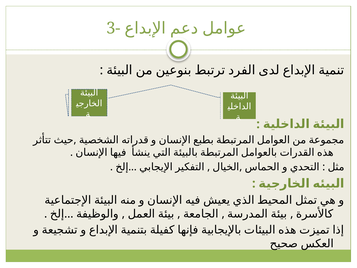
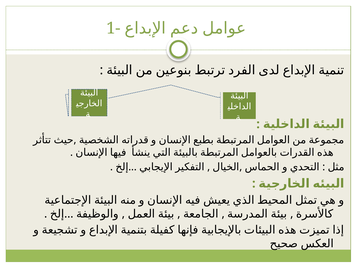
3-: 3- -> 1- (113, 28)
